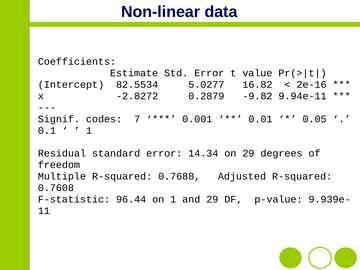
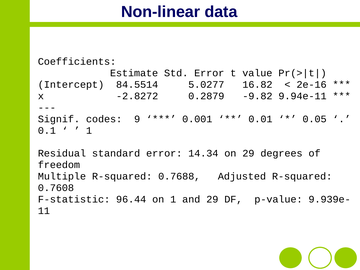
82.5534: 82.5534 -> 84.5514 (137, 84)
7: 7 -> 9 (137, 119)
